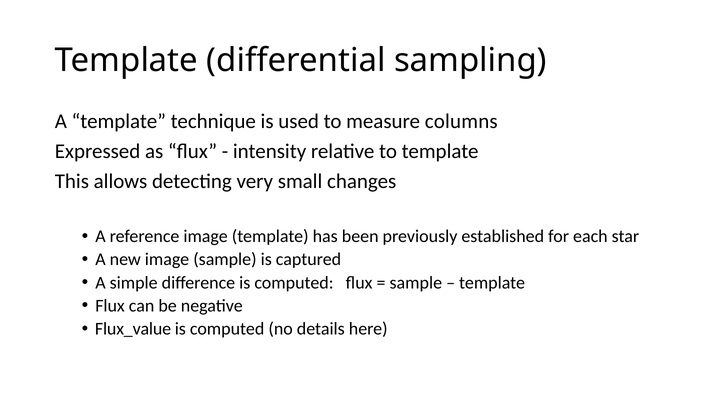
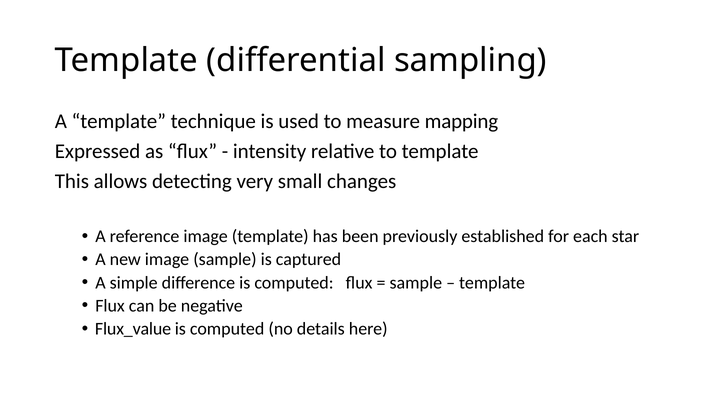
columns: columns -> mapping (461, 122)
